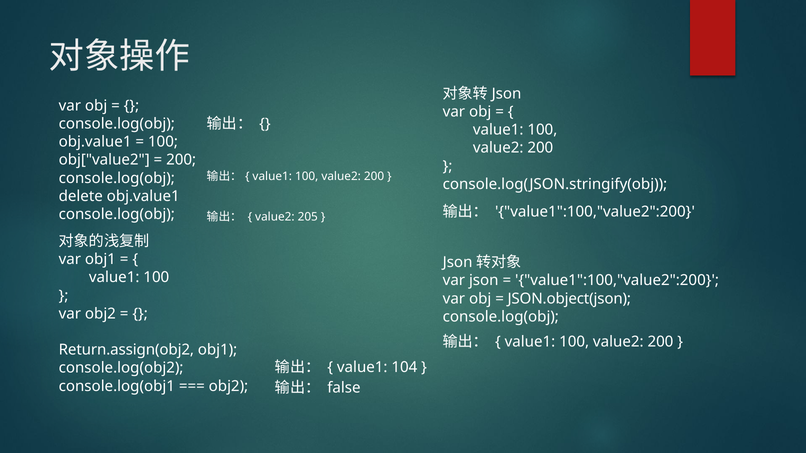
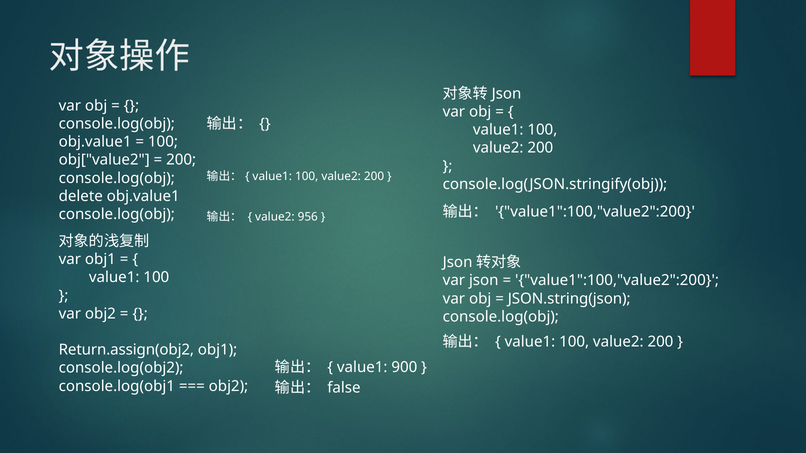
205: 205 -> 956 (308, 217)
JSON.object(json: JSON.object(json -> JSON.string(json (569, 299)
104: 104 -> 900 (404, 368)
